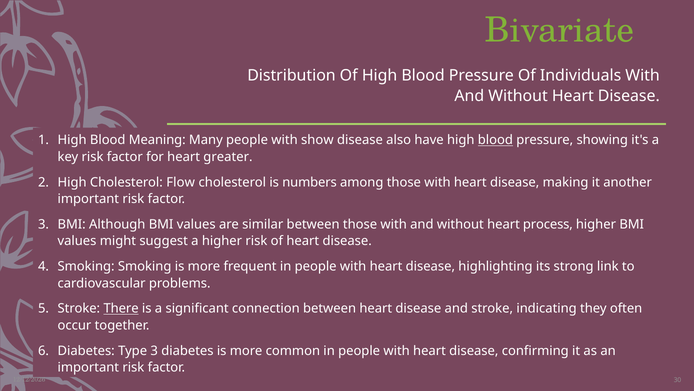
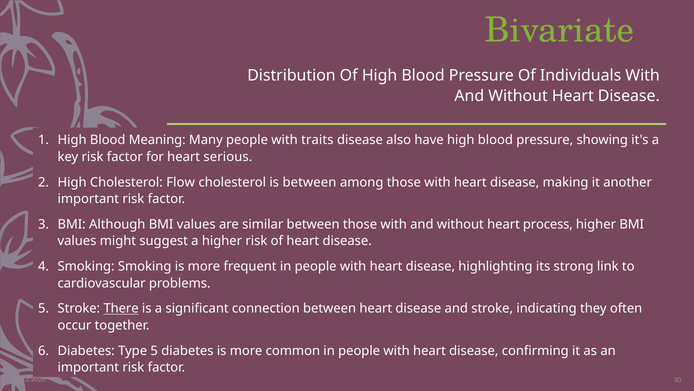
show: show -> traits (317, 140)
blood underline: present -> none (495, 140)
greater: greater -> serious (228, 157)
is numbers: numbers -> between (309, 182)
Type 3: 3 -> 5 (154, 350)
